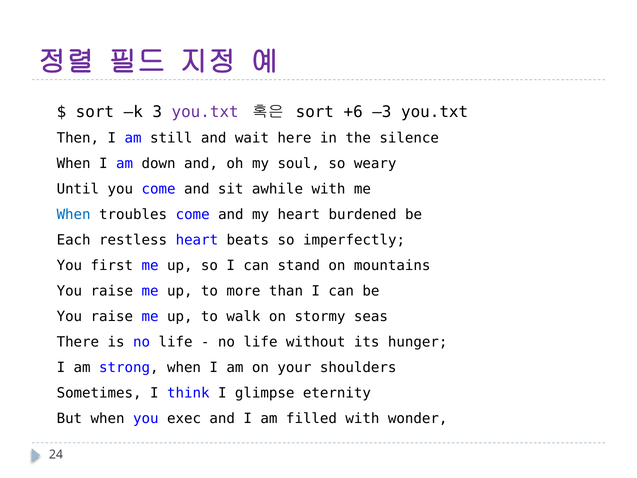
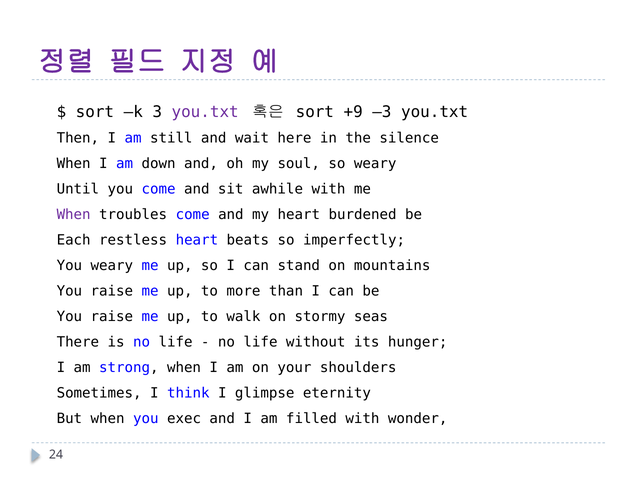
+6: +6 -> +9 (353, 112)
When colour: blue -> purple (74, 214)
You first: first -> weary (112, 265)
